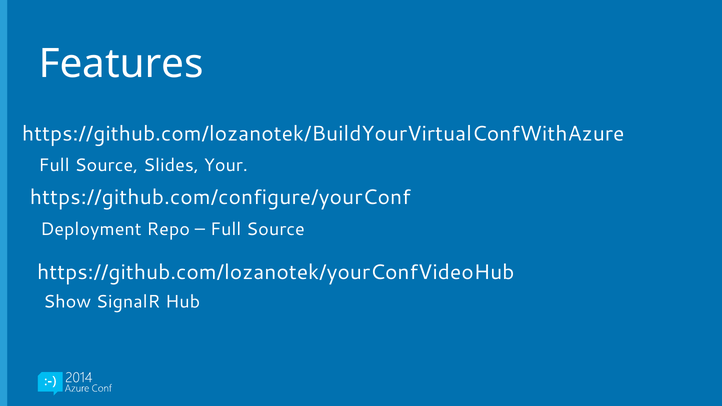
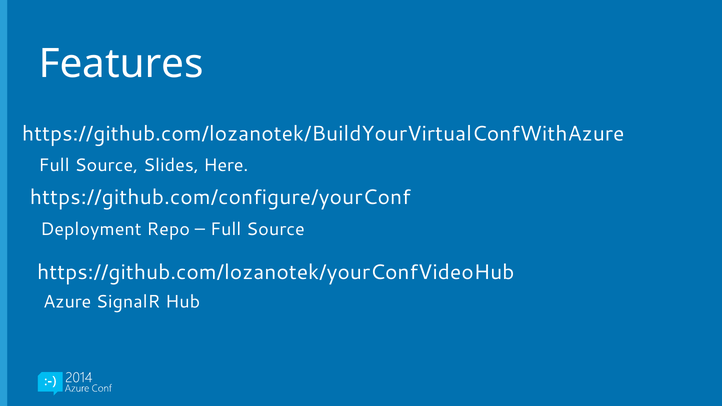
Your: Your -> Here (226, 165)
Show: Show -> Azure (67, 302)
